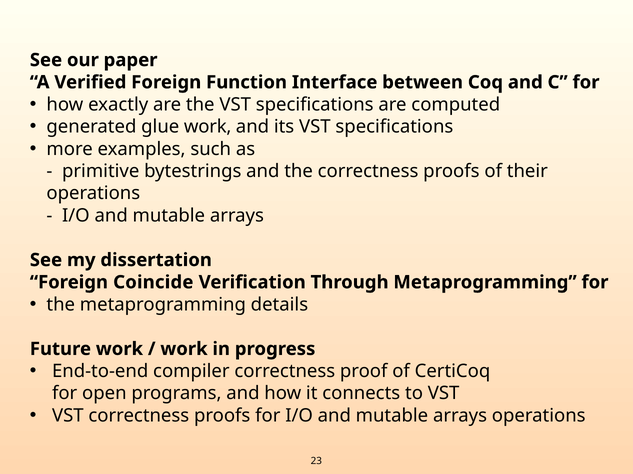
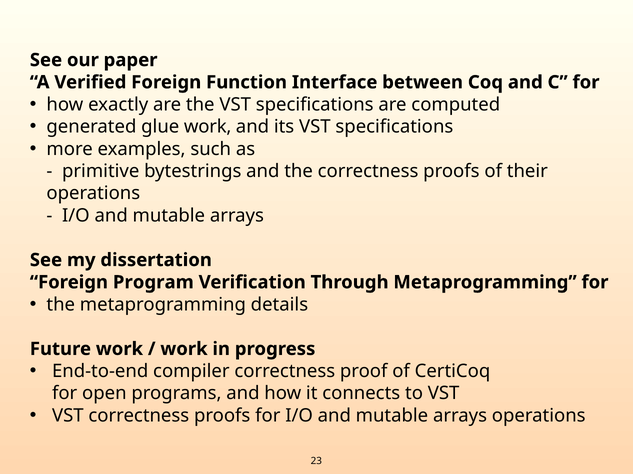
Coincide: Coincide -> Program (153, 283)
